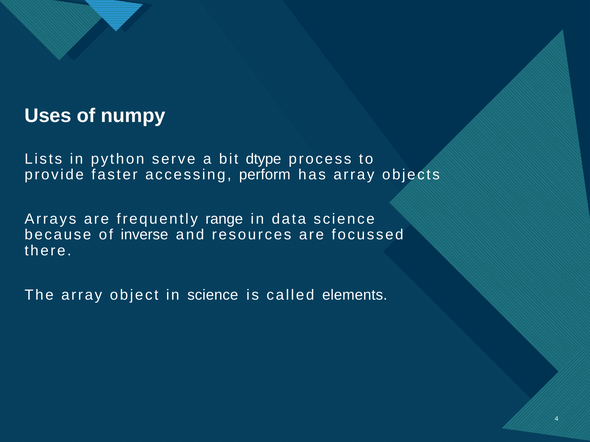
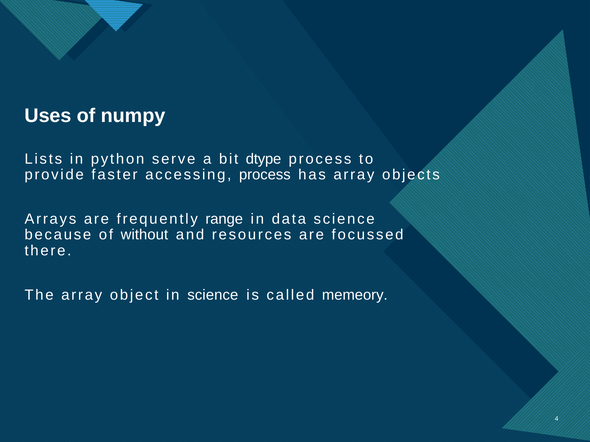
accessing perform: perform -> process (265, 175)
inverse: inverse -> without (144, 235)
elements: elements -> memeory (355, 295)
